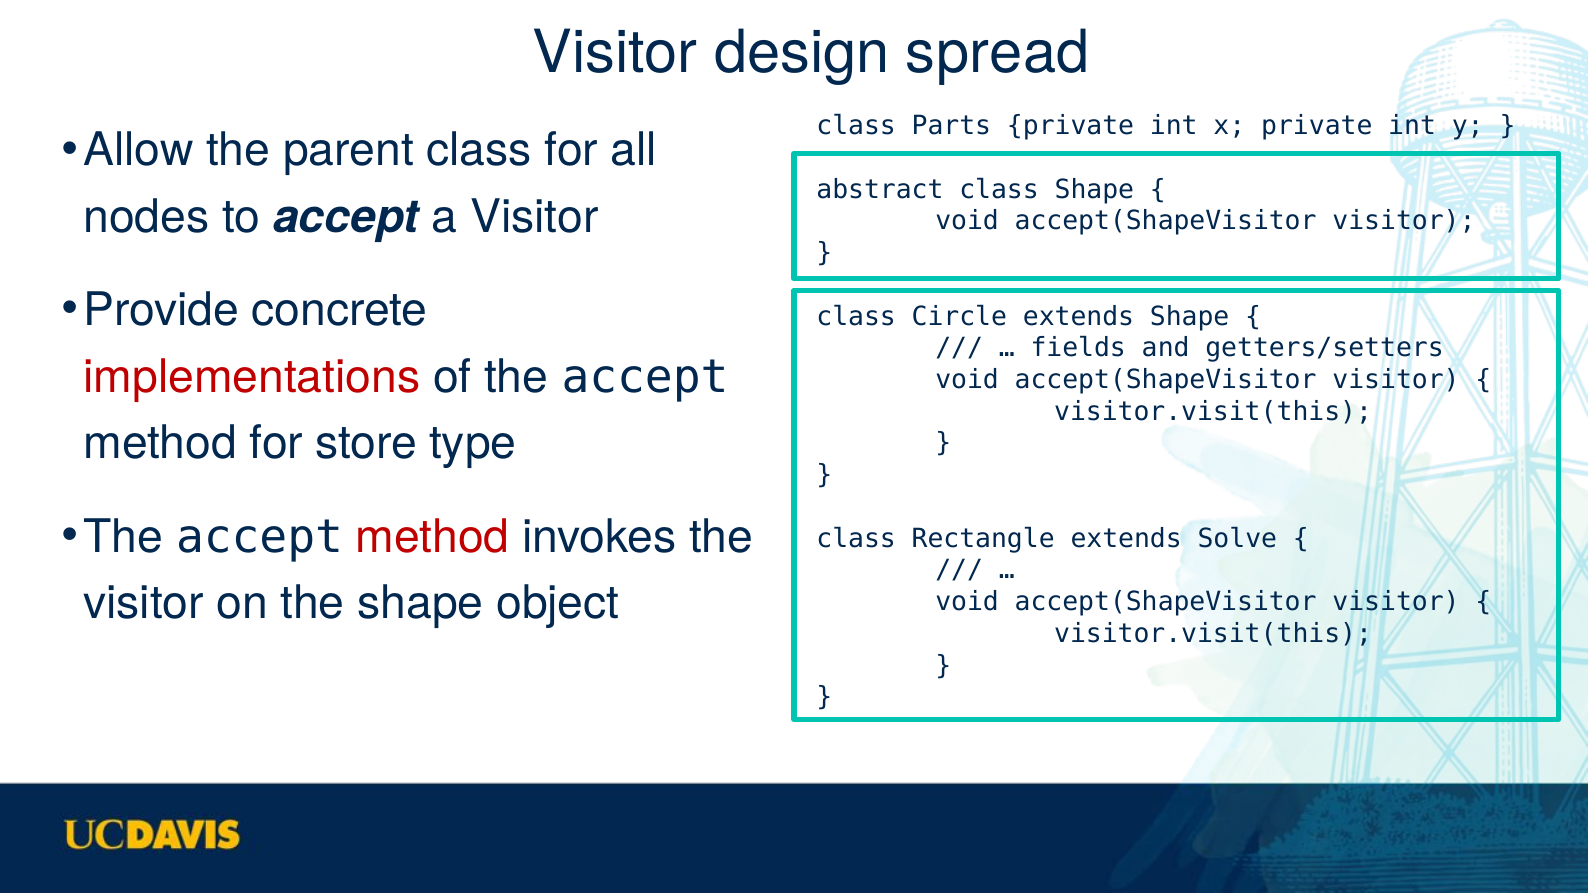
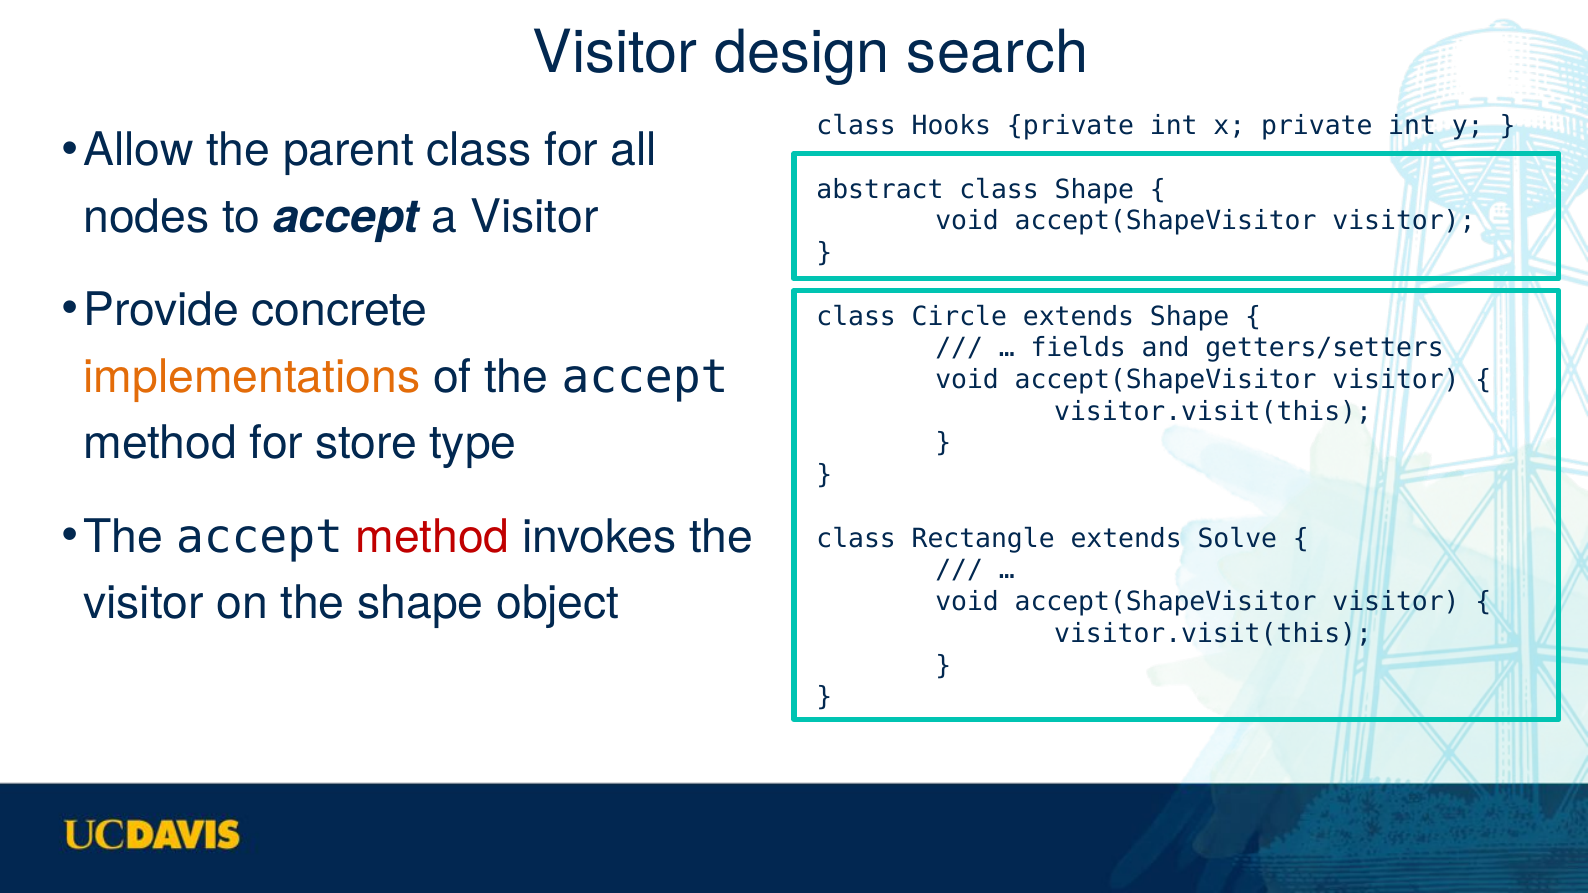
spread: spread -> search (998, 53)
Parts: Parts -> Hooks (951, 126)
implementations colour: red -> orange (252, 377)
